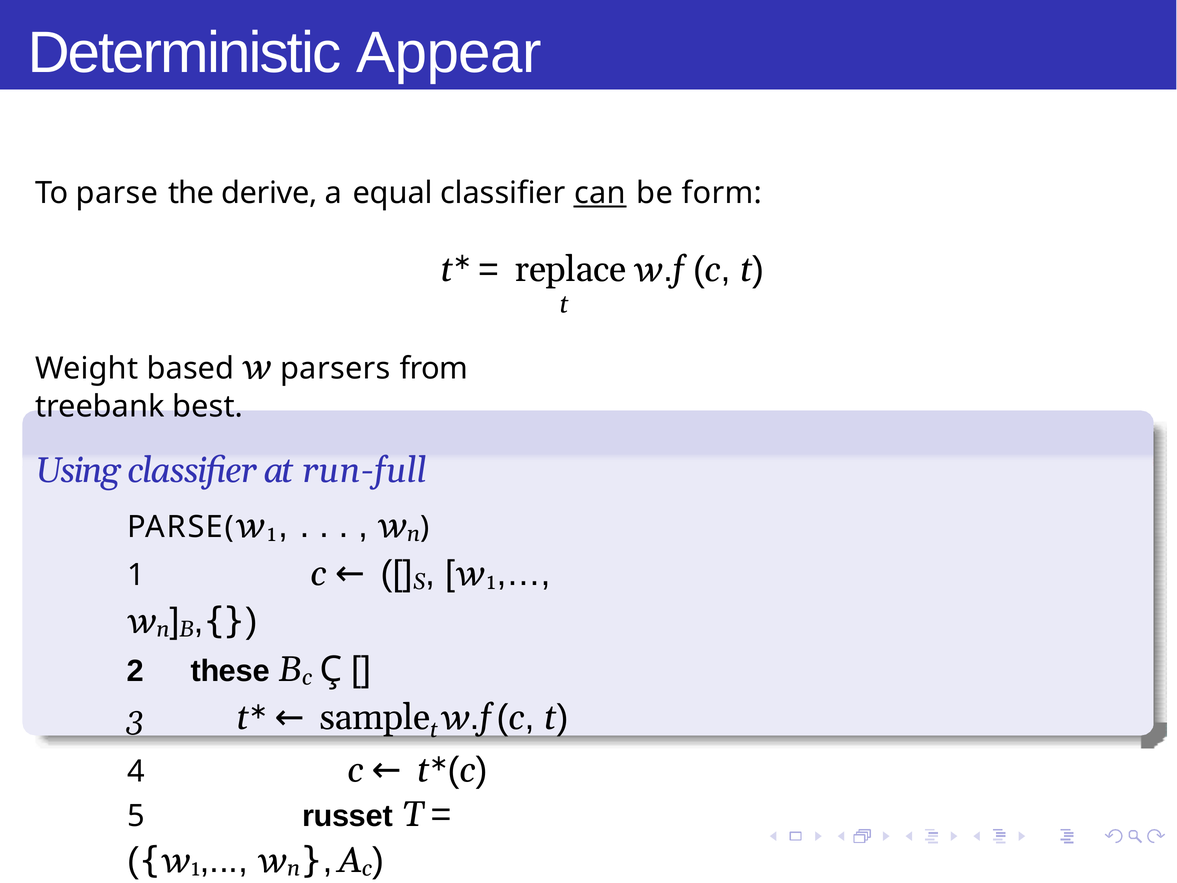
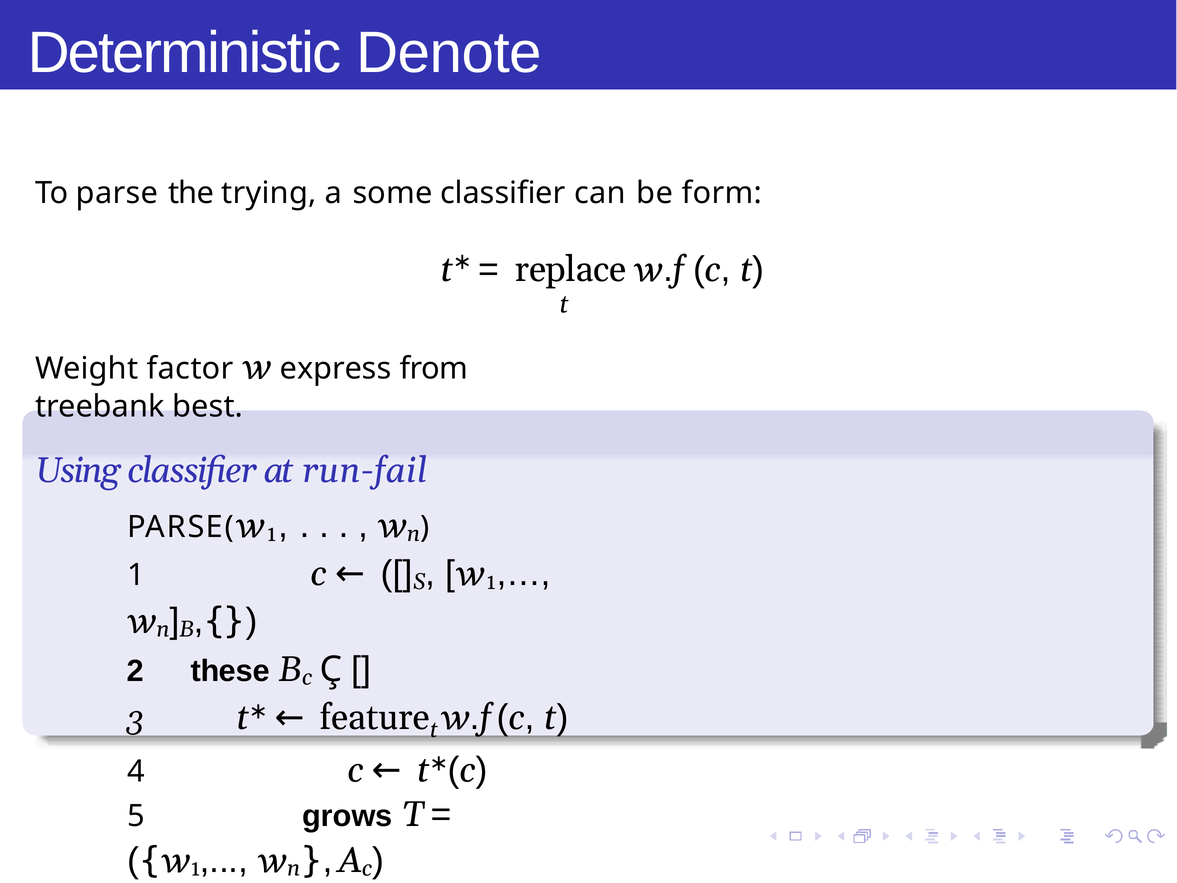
Appear: Appear -> Denote (449, 53)
derive: derive -> trying (269, 193)
equal: equal -> some (393, 193)
can underline: present -> none (600, 193)
Weight based: based -> factor (190, 369)
parsers: parsers -> express (336, 369)
run-full: run-full -> run-fail (365, 471)
sample: sample -> feature (375, 718)
russet: russet -> grows (347, 816)
